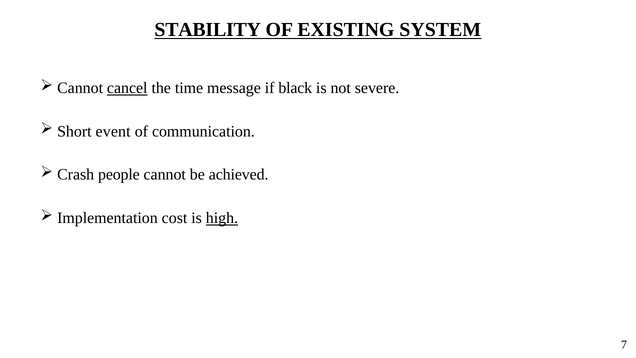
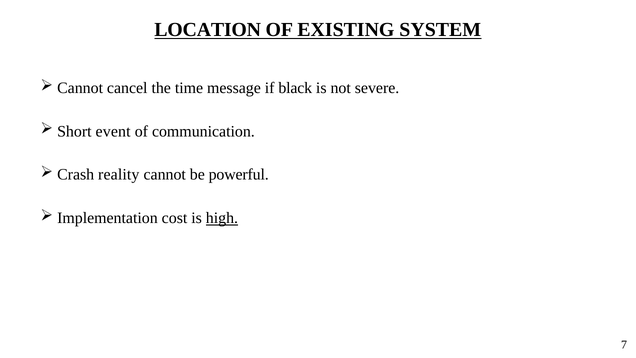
STABILITY: STABILITY -> LOCATION (208, 30)
cancel underline: present -> none (127, 88)
people: people -> reality (119, 175)
achieved: achieved -> powerful (239, 175)
